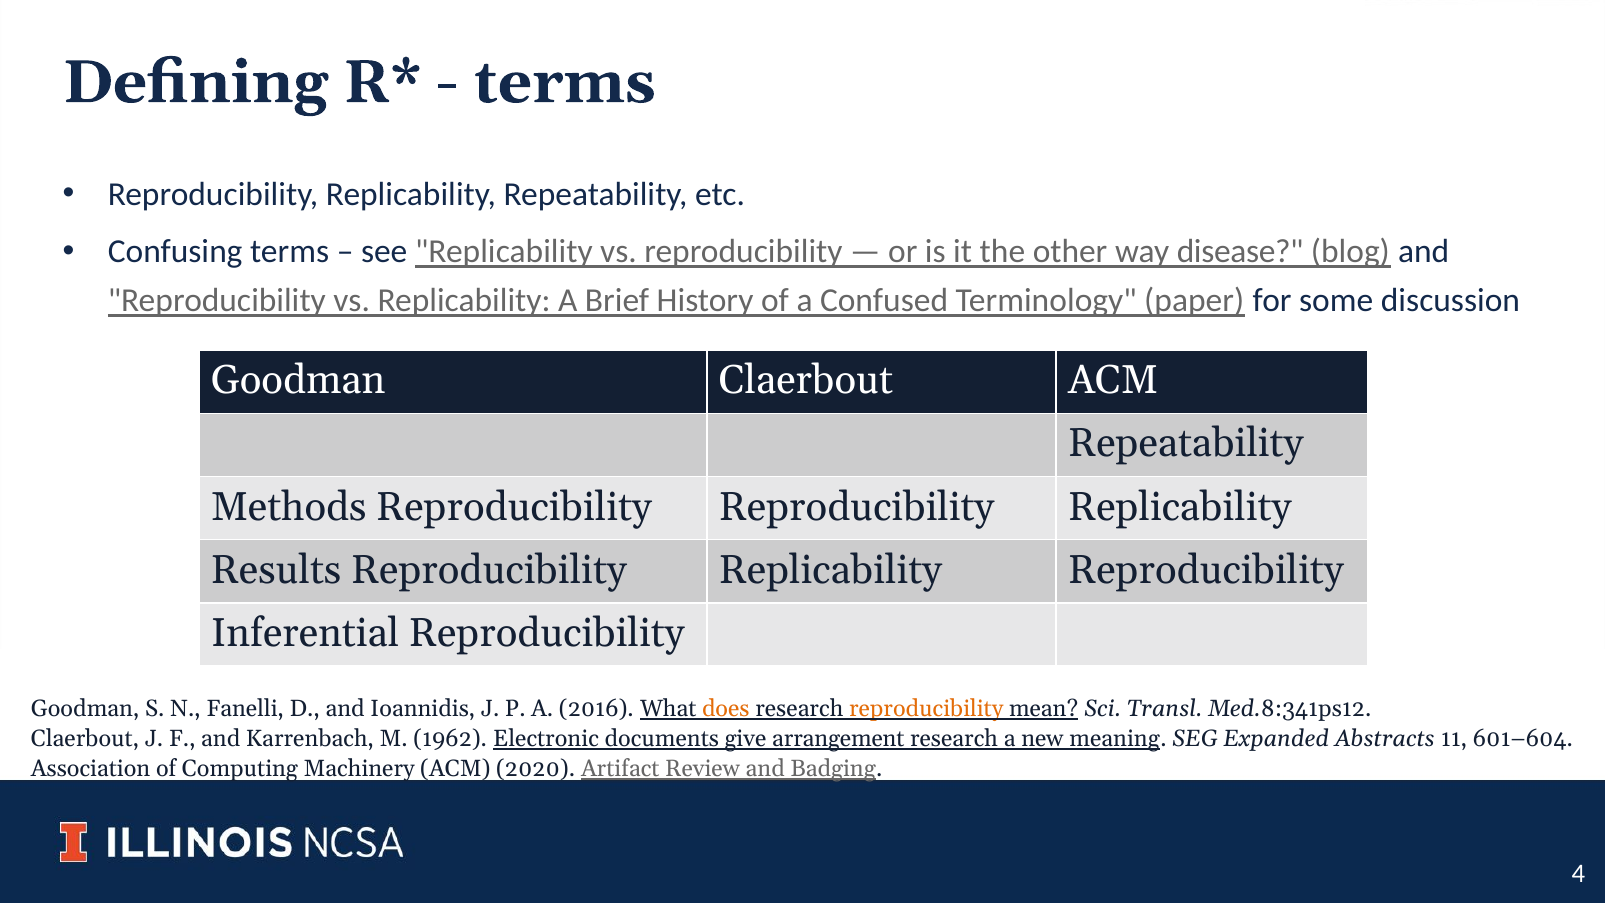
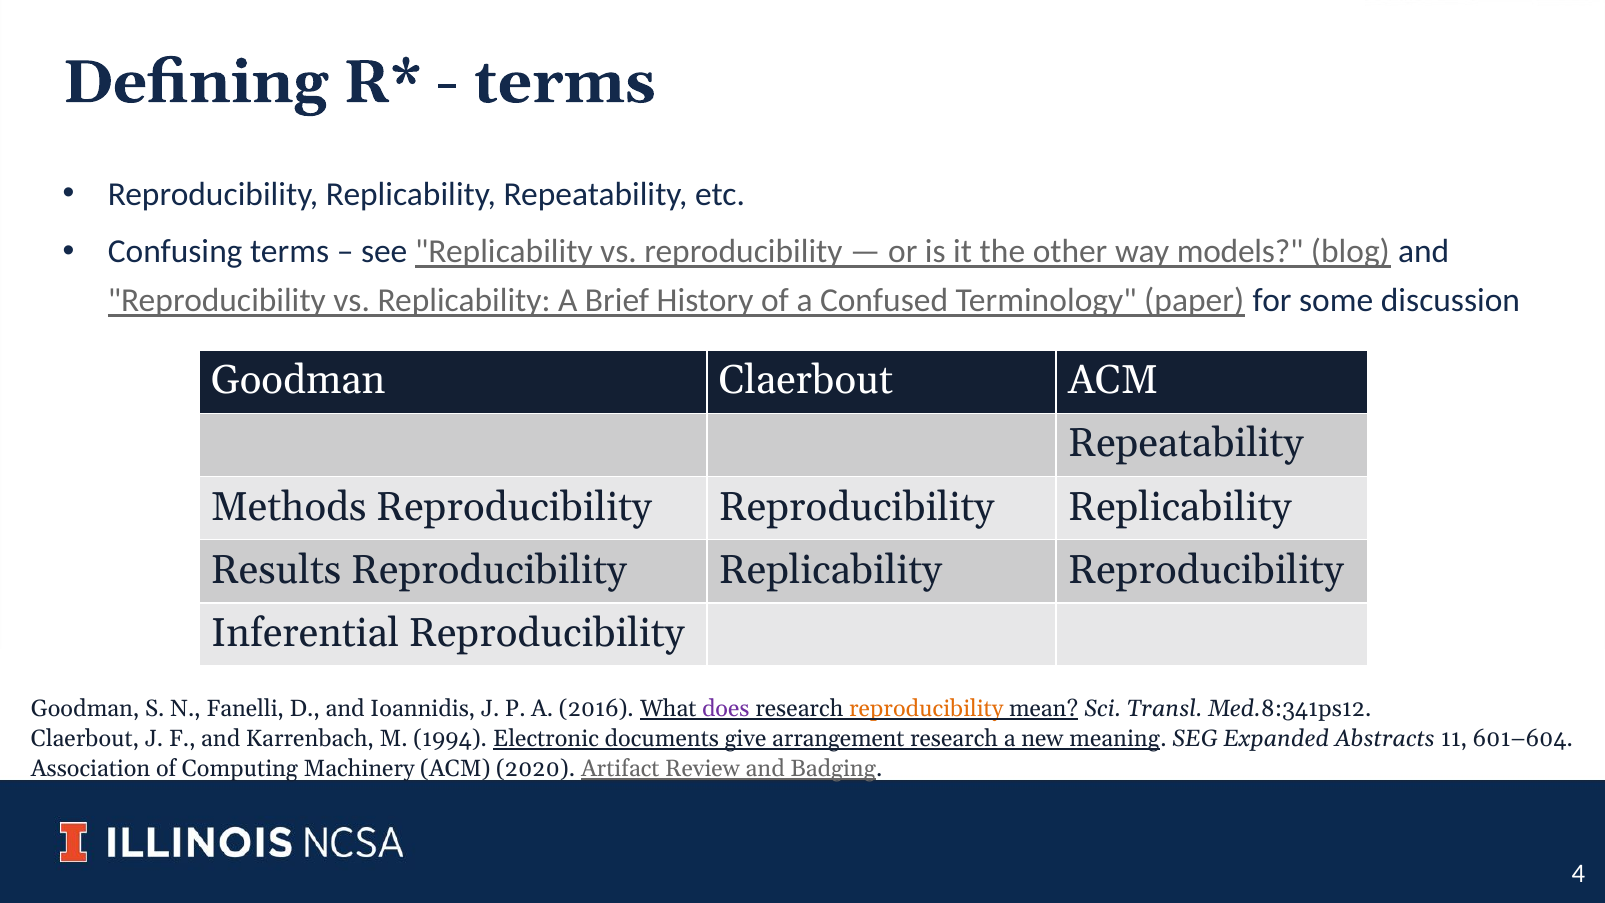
disease: disease -> models (1240, 252)
does colour: orange -> purple (726, 708)
1962: 1962 -> 1994 (450, 738)
